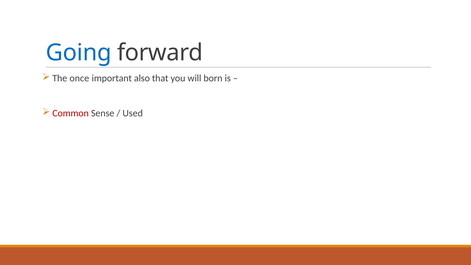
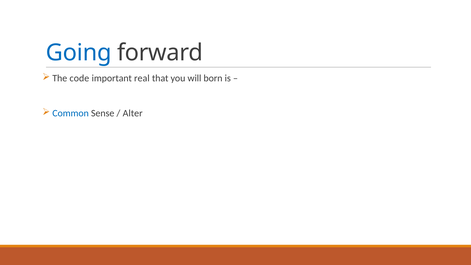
once: once -> code (79, 78)
also: also -> real (142, 78)
Common colour: red -> blue (71, 113)
Used: Used -> Alter (133, 113)
